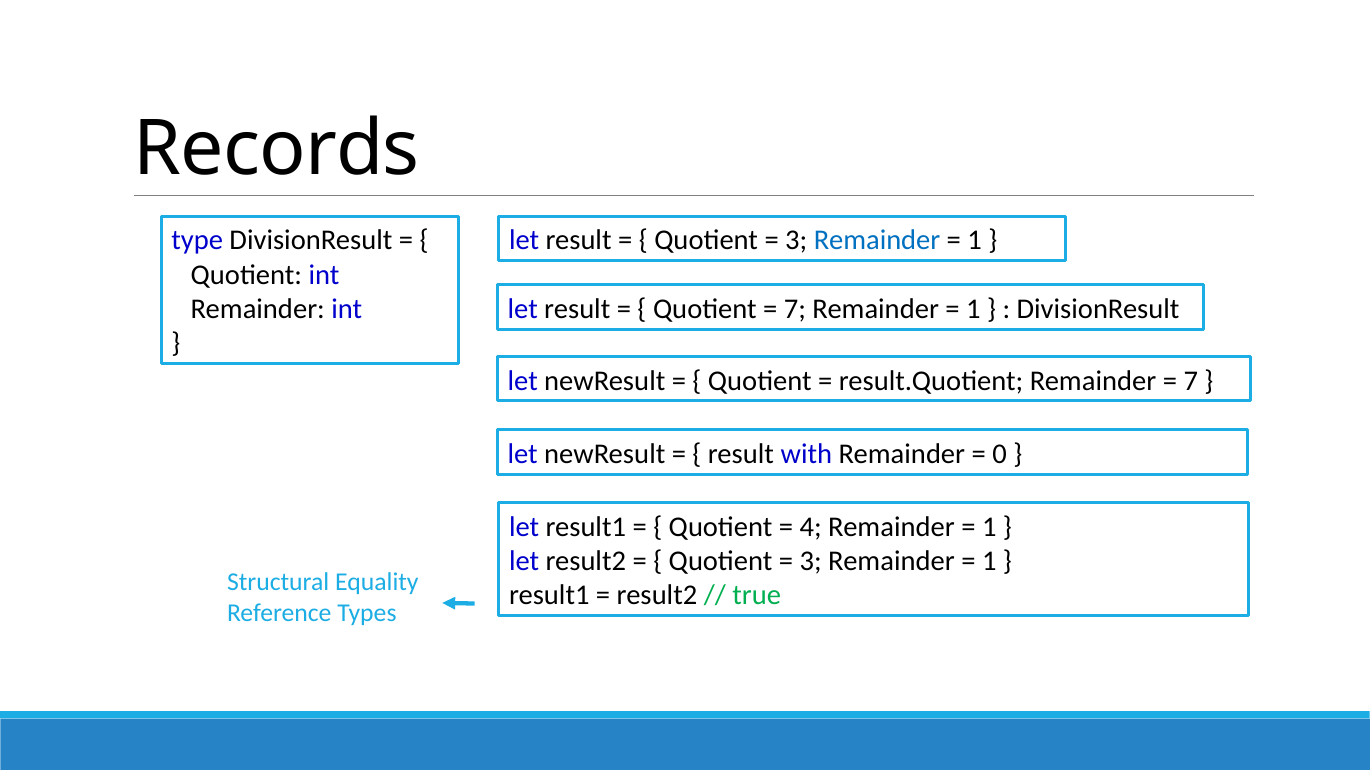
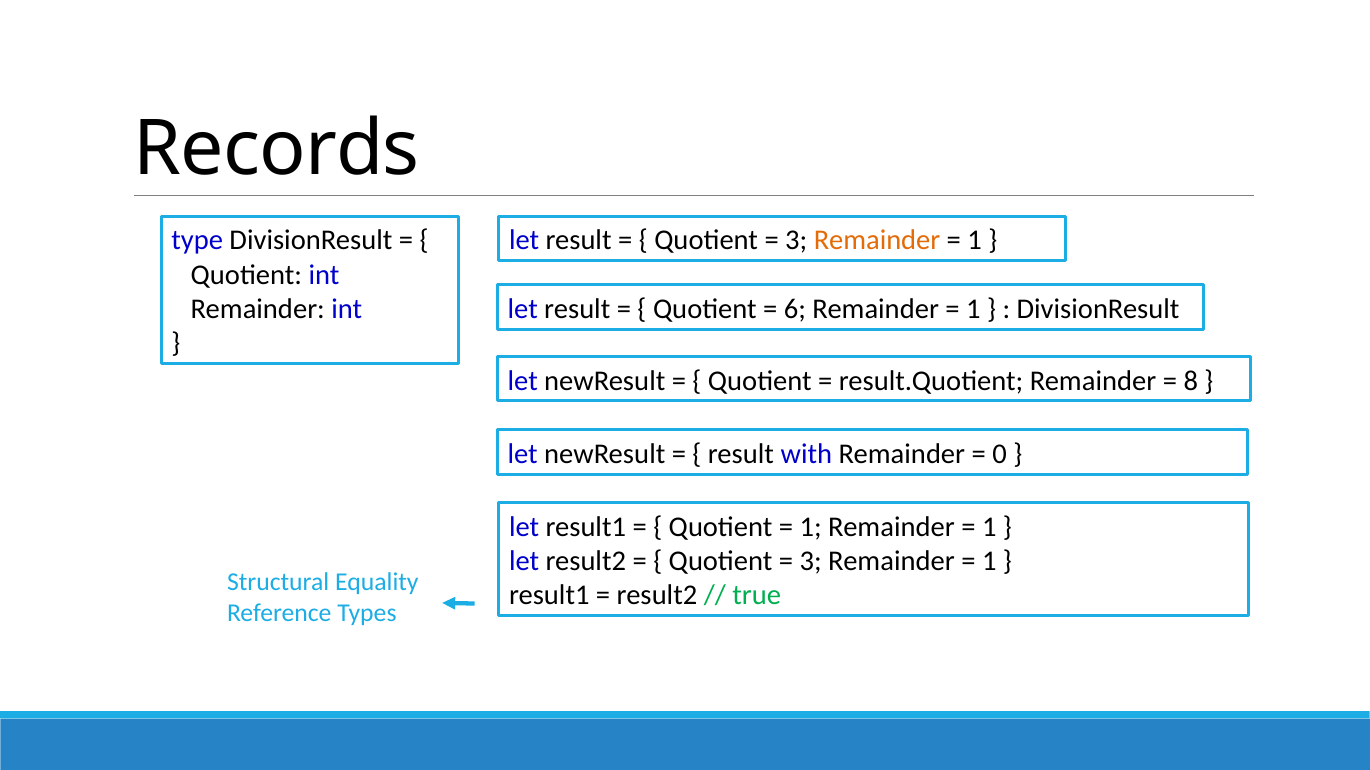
Remainder colour: blue -> orange (877, 241)
7: 7 -> 6 (795, 309)
7: 7 -> 8 (1191, 381)
4: 4 -> 1 (811, 527)
